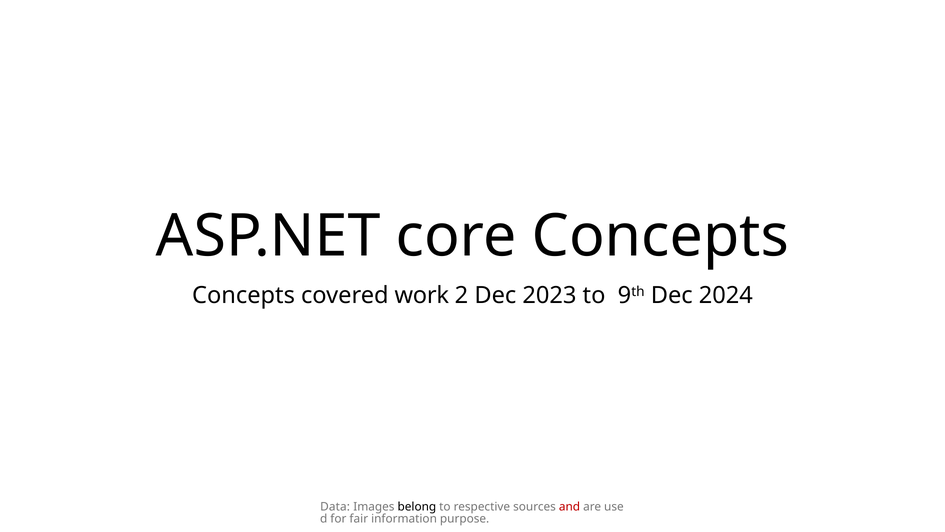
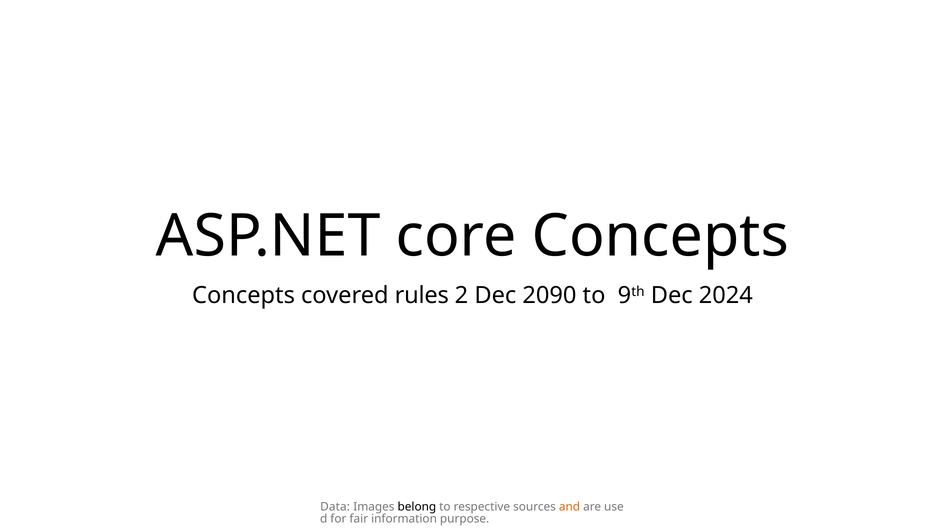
work: work -> rules (422, 295)
2023: 2023 -> 2090 (549, 295)
and colour: red -> orange (570, 507)
